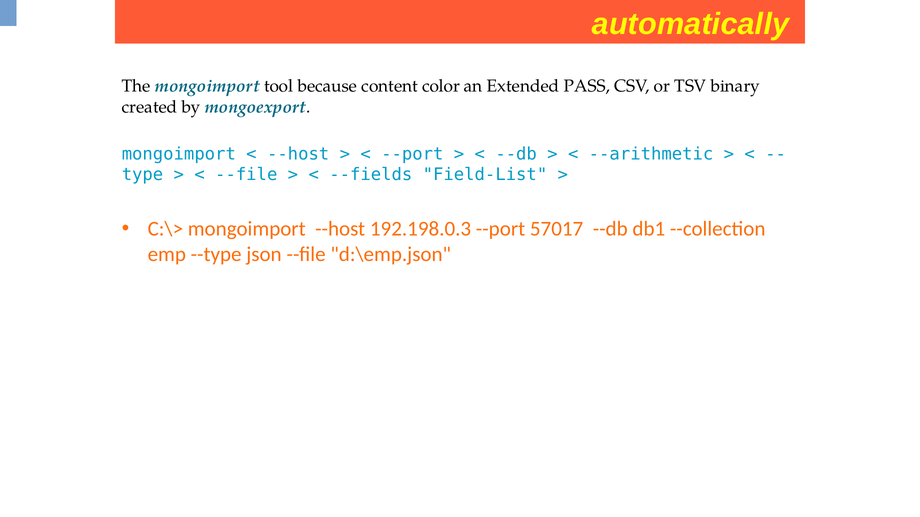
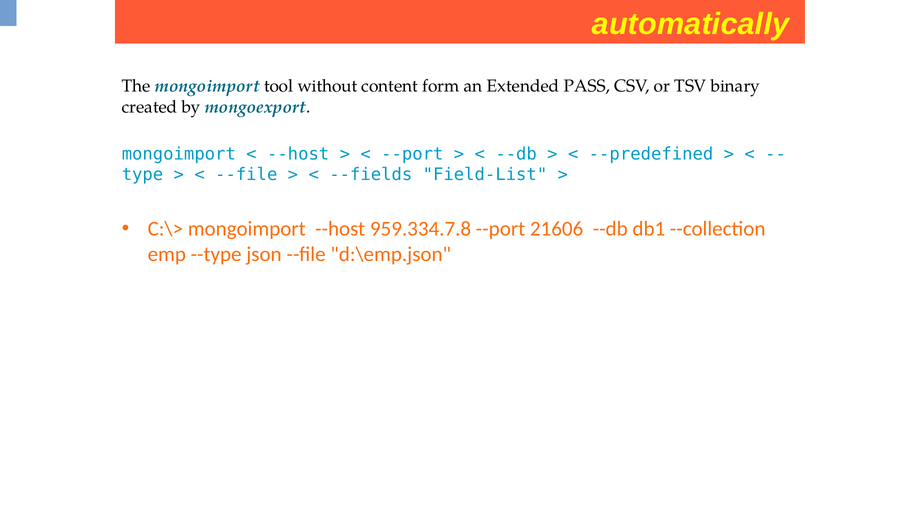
because: because -> without (327, 86)
color: color -> form (441, 86)
--arithmetic: --arithmetic -> --predefined (651, 154)
192.198.0.3: 192.198.0.3 -> 959.334.7.8 (421, 229)
57017: 57017 -> 21606 (557, 229)
